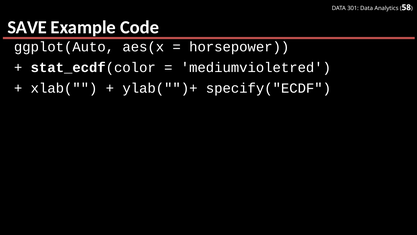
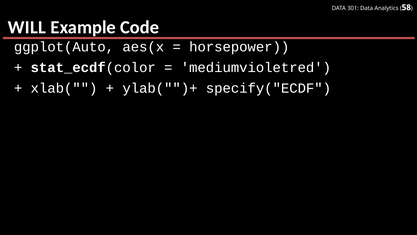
SAVE: SAVE -> WILL (27, 27)
